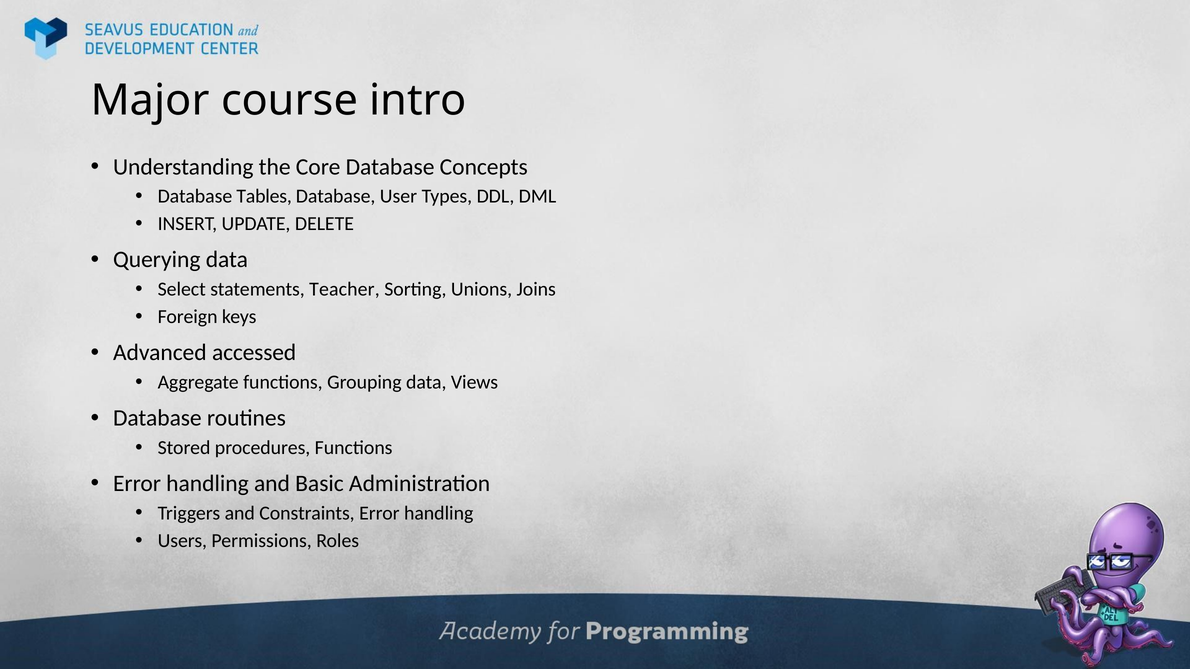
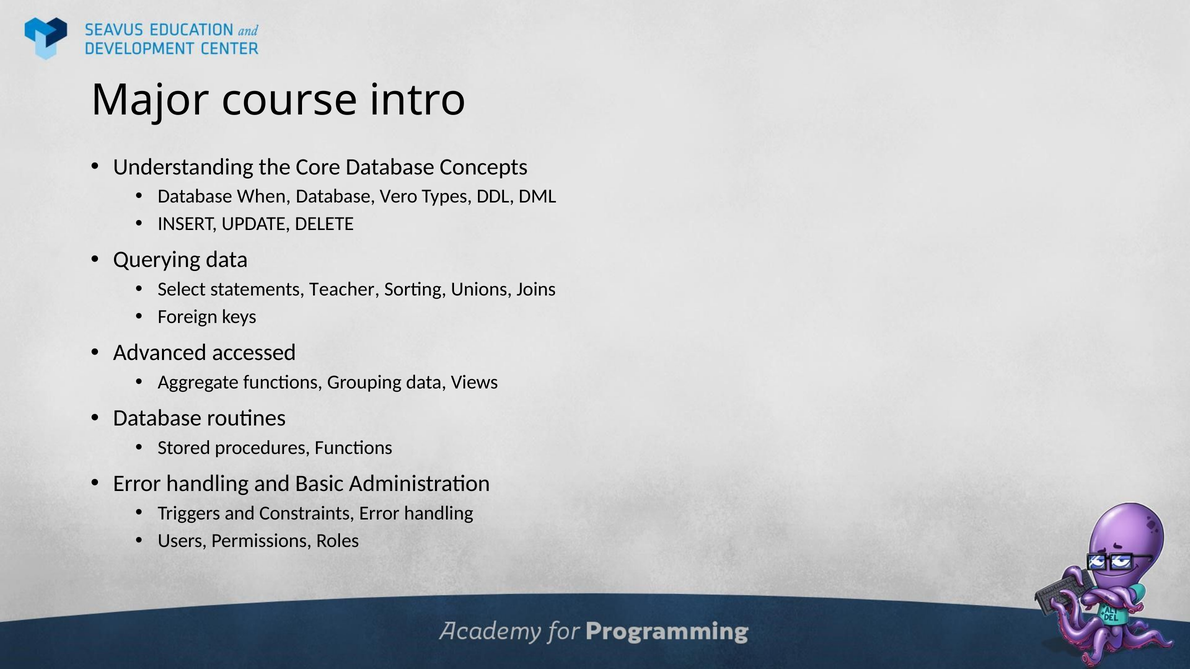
Tables: Tables -> When (264, 196)
User: User -> Vero (399, 196)
